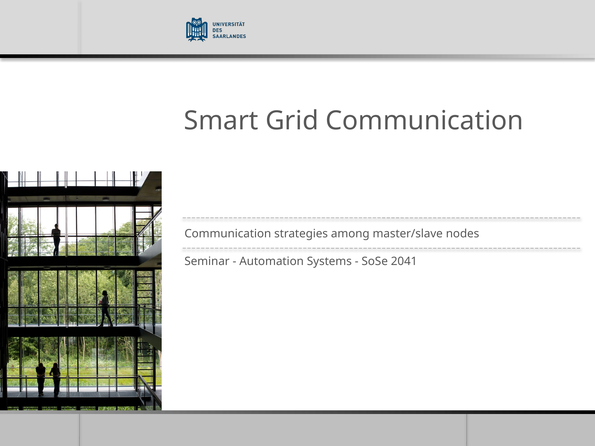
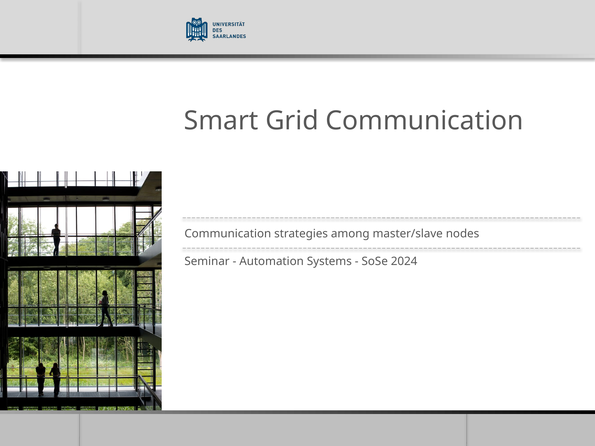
2041: 2041 -> 2024 (404, 262)
